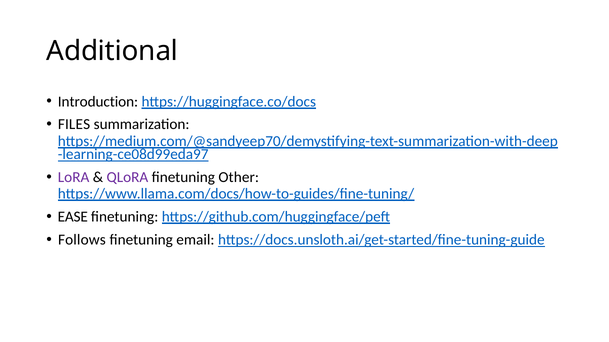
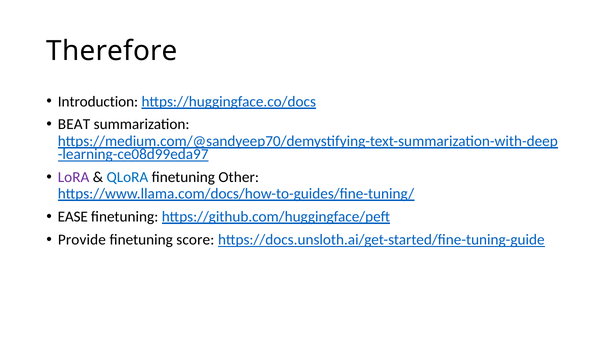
Additional: Additional -> Therefore (112, 51)
FILES: FILES -> BEAT (74, 125)
QLoRA colour: purple -> blue (127, 178)
Follows: Follows -> Provide (82, 240)
email: email -> score (195, 240)
